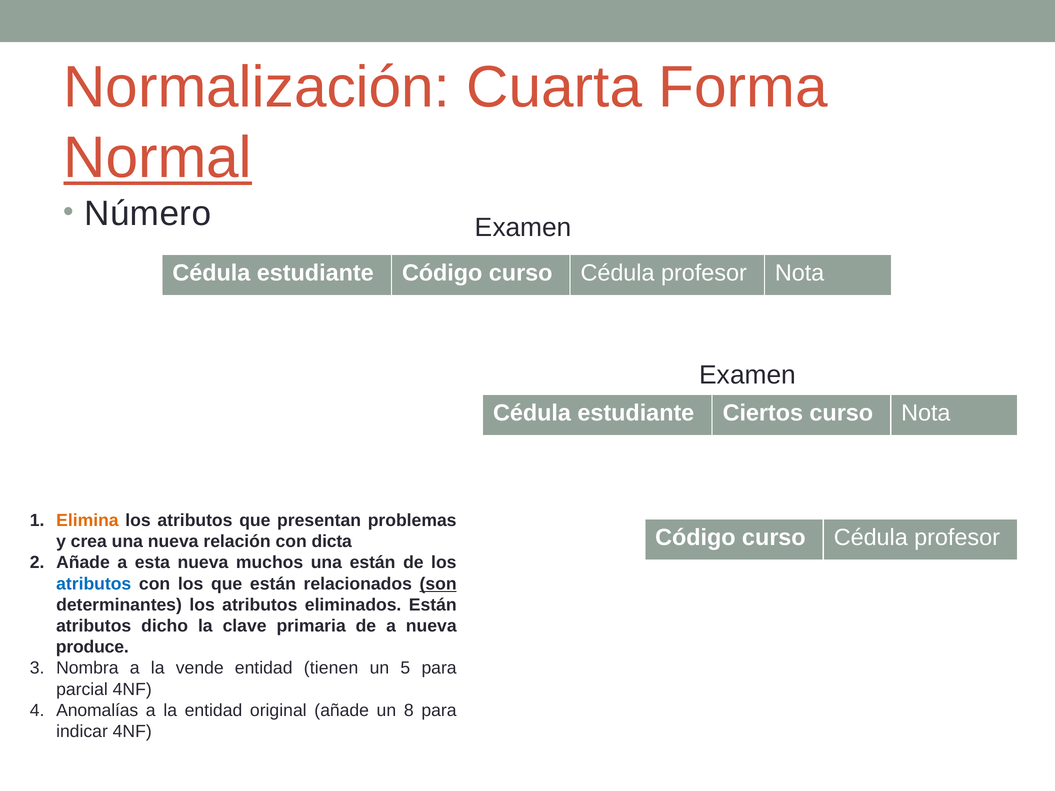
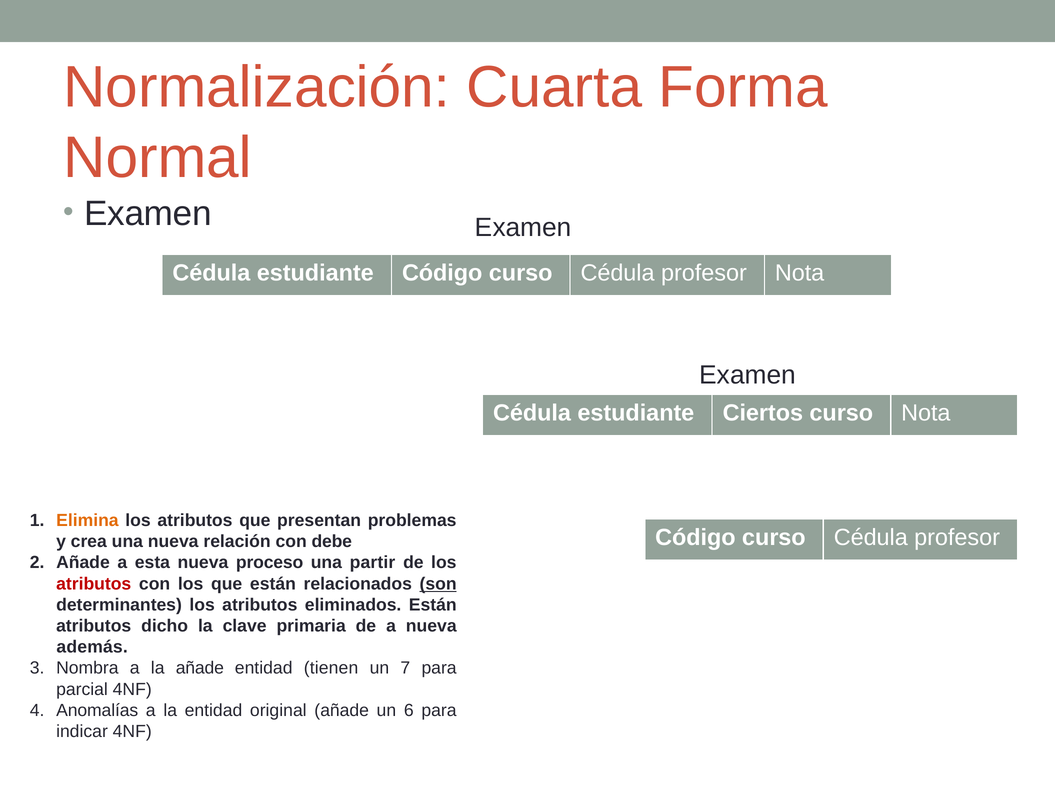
Normal underline: present -> none (158, 158)
Número: Número -> Examen (148, 213)
dicta: dicta -> debe (332, 542)
muchos: muchos -> proceso (270, 563)
una están: están -> partir (372, 563)
atributos colour: blue -> red (94, 584)
produce: produce -> además (92, 647)
la vende: vende -> añade (200, 668)
5: 5 -> 7 (405, 668)
8: 8 -> 6 (409, 711)
